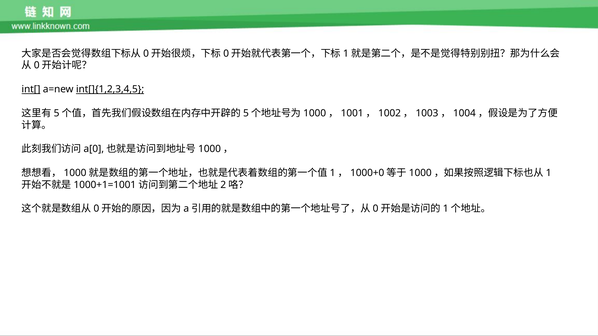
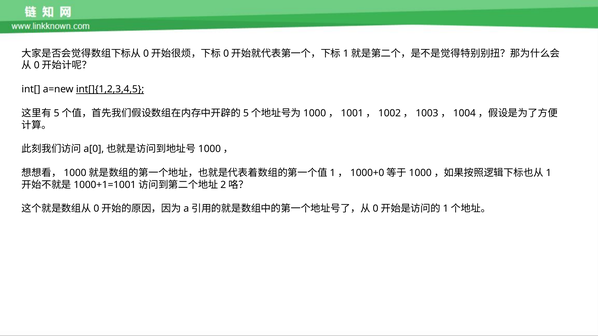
int[ underline: present -> none (31, 89)
